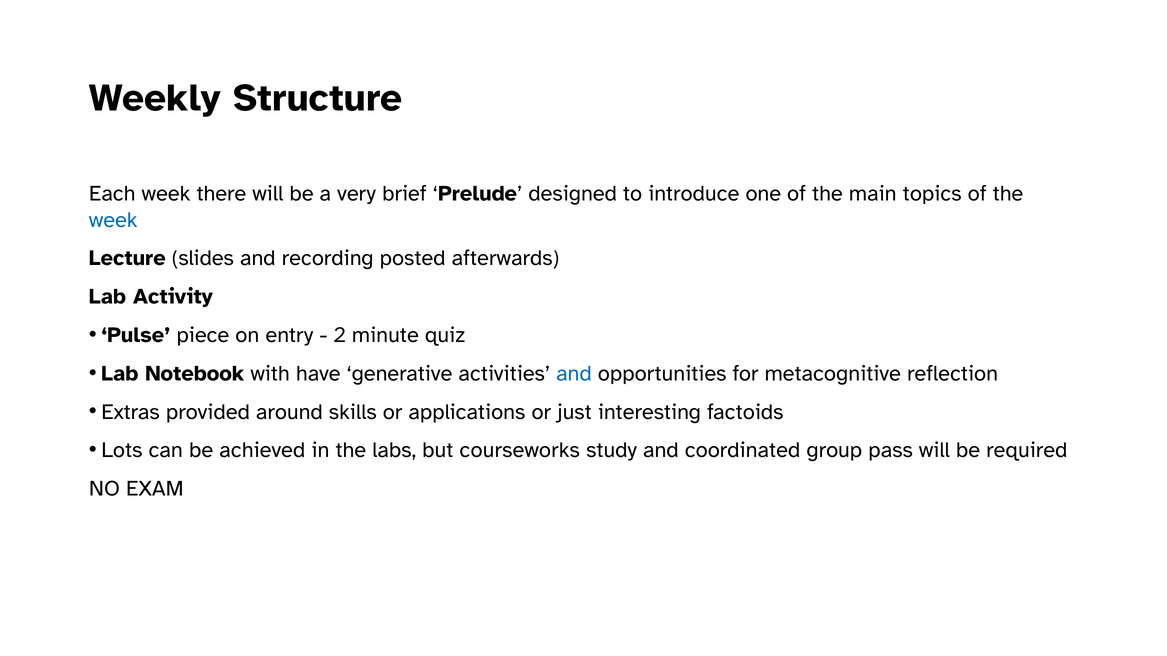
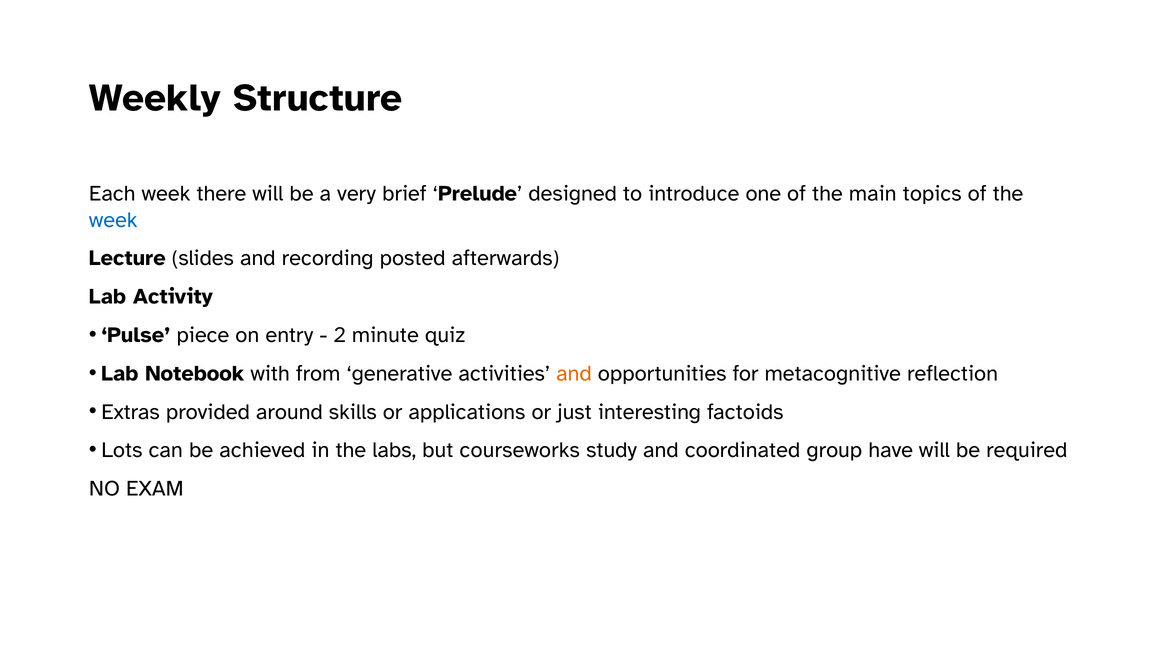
have: have -> from (318, 374)
and colour: blue -> orange (574, 374)
pass: pass -> have (891, 451)
